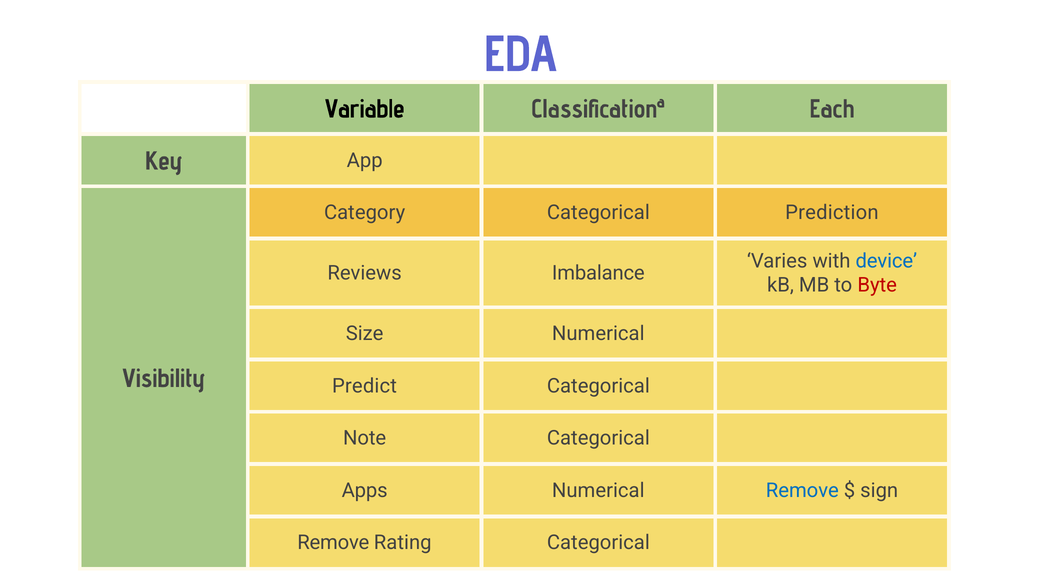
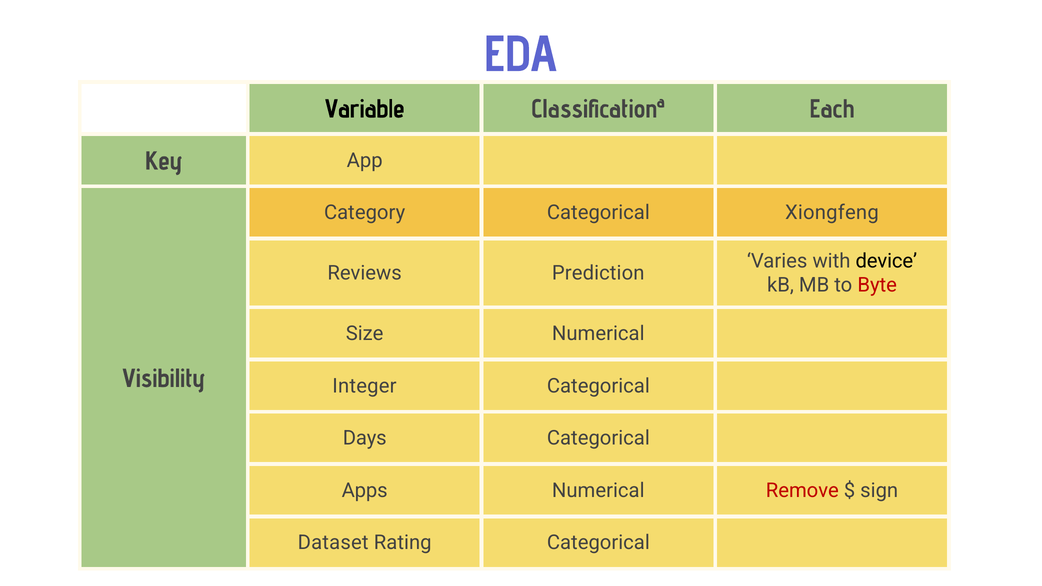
Prediction: Prediction -> Xiongfeng (832, 213)
device colour: blue -> black (886, 261)
Imbalance: Imbalance -> Prediction (598, 273)
Predict: Predict -> Integer (364, 386)
Note: Note -> Days (365, 438)
Remove colour: blue -> red (802, 491)
Remove: Remove -> Dataset (333, 543)
